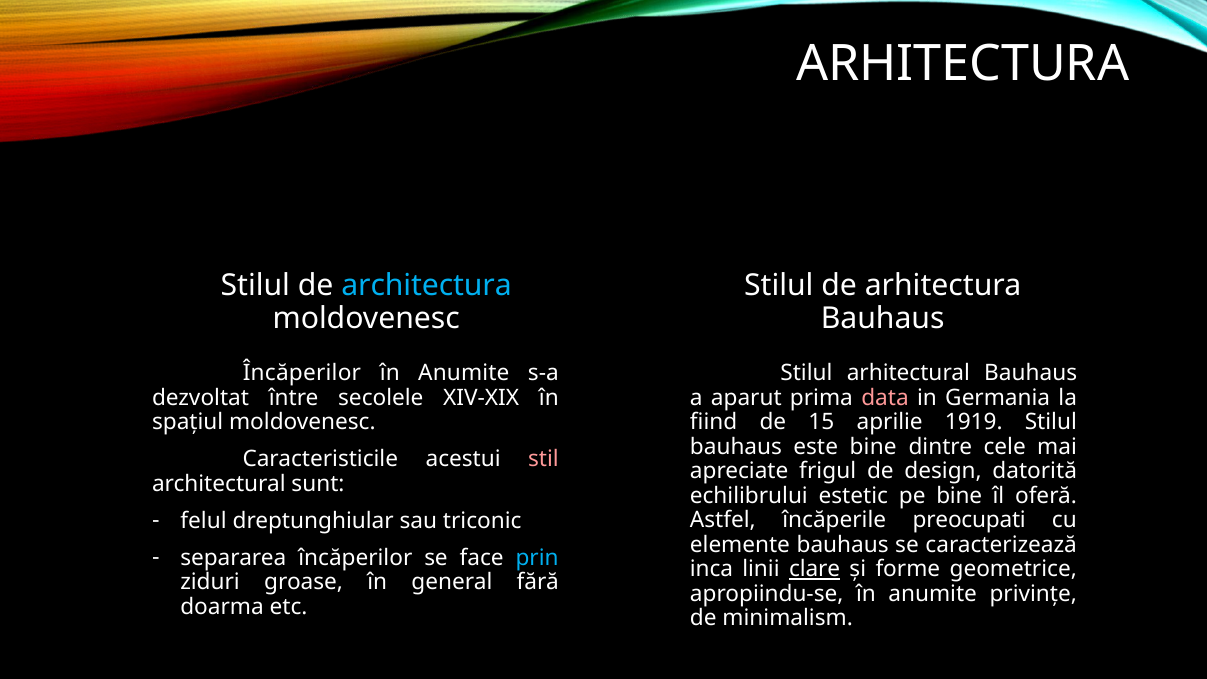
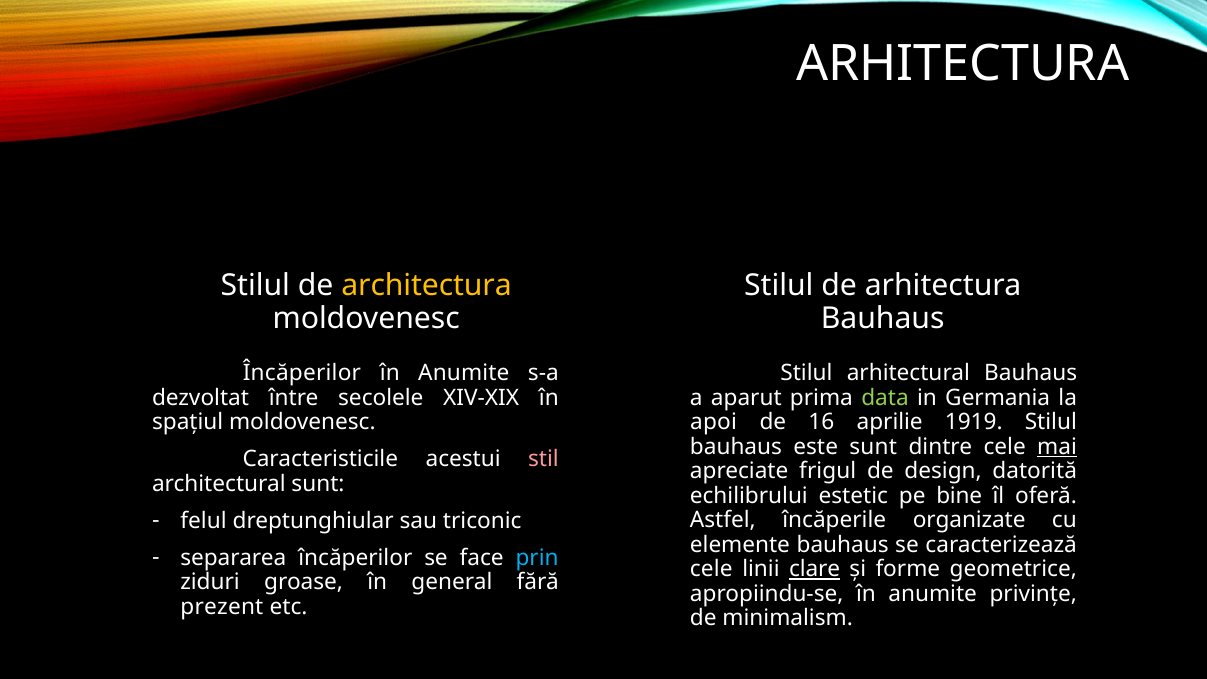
architectura colour: light blue -> yellow (427, 286)
data colour: pink -> light green (885, 398)
fiind: fiind -> apoi (714, 422)
15: 15 -> 16 (821, 422)
este bine: bine -> sunt (873, 447)
mai underline: none -> present (1057, 447)
preocupati: preocupati -> organizate (969, 520)
inca: inca -> cele (711, 569)
doarma: doarma -> prezent (222, 607)
